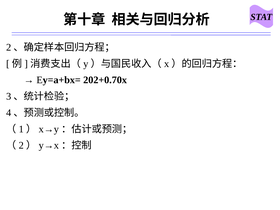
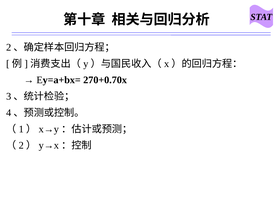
202+0.70x: 202+0.70x -> 270+0.70x (105, 80)
